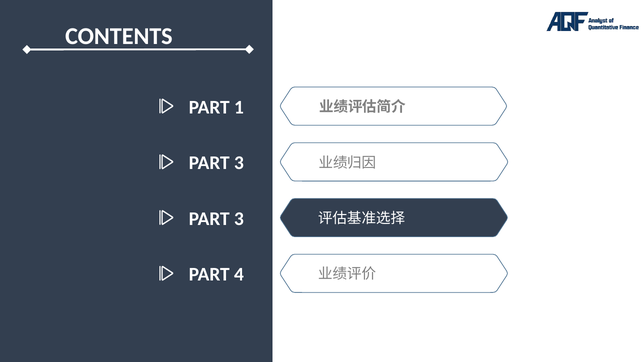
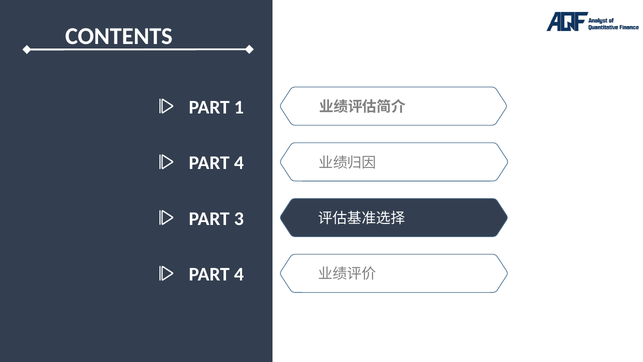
3: 3 -> 4 (239, 163)
